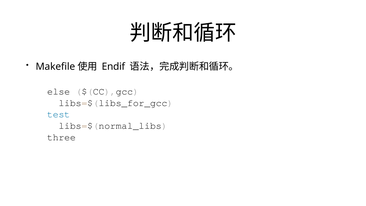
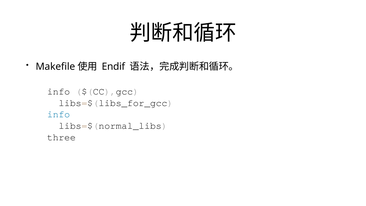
else: else -> info (59, 91)
test: test -> info (59, 114)
